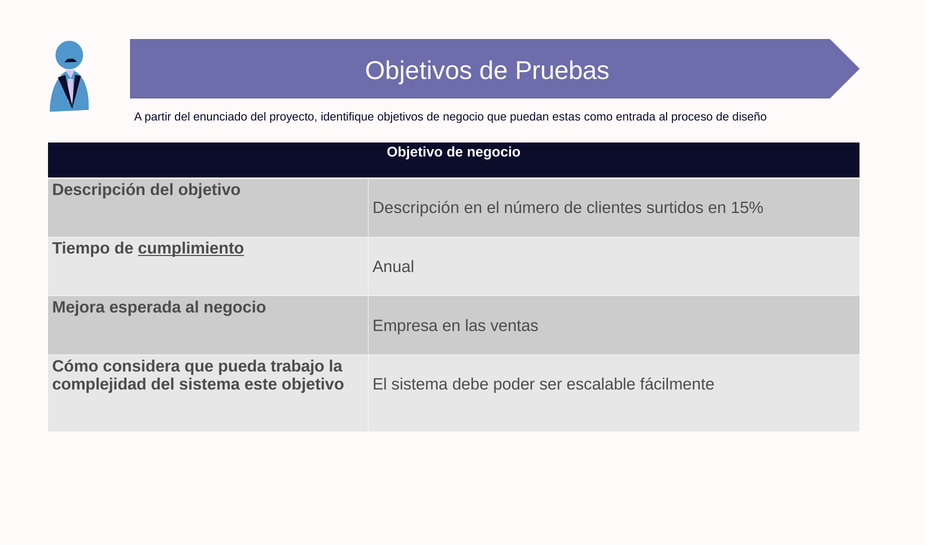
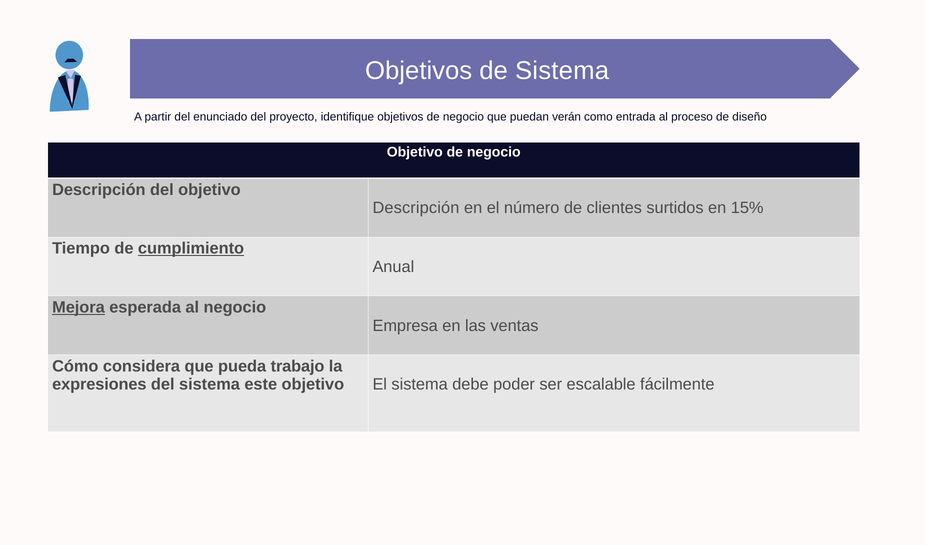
de Pruebas: Pruebas -> Sistema (562, 71)
estas: estas -> verán (567, 117)
Mejora underline: none -> present (78, 308)
complejidad: complejidad -> expresiones (99, 385)
